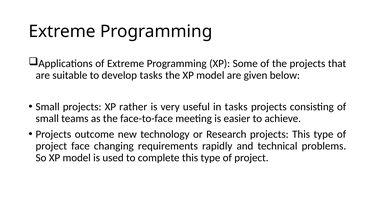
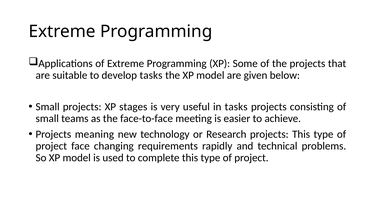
rather: rather -> stages (133, 107)
outcome: outcome -> meaning (94, 134)
